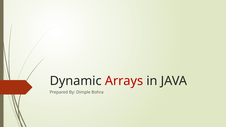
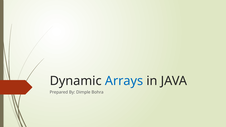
Arrays colour: red -> blue (124, 81)
